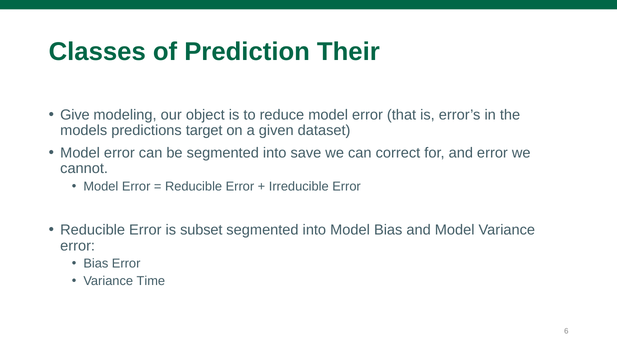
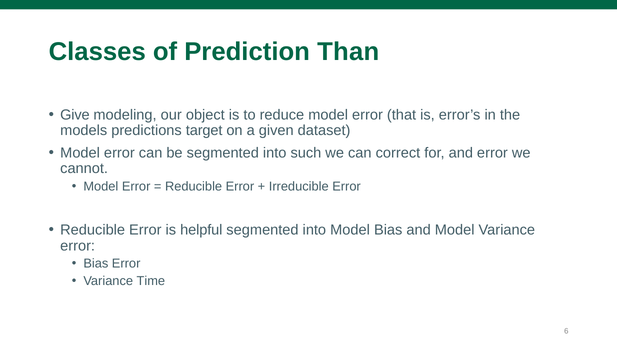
Their: Their -> Than (348, 52)
save: save -> such (306, 153)
subset: subset -> helpful (201, 230)
